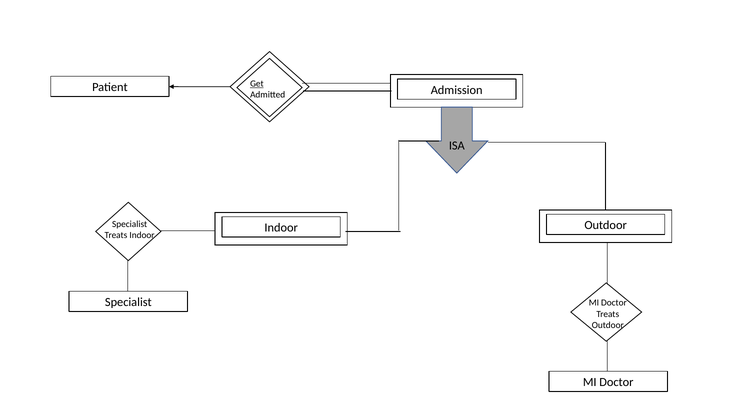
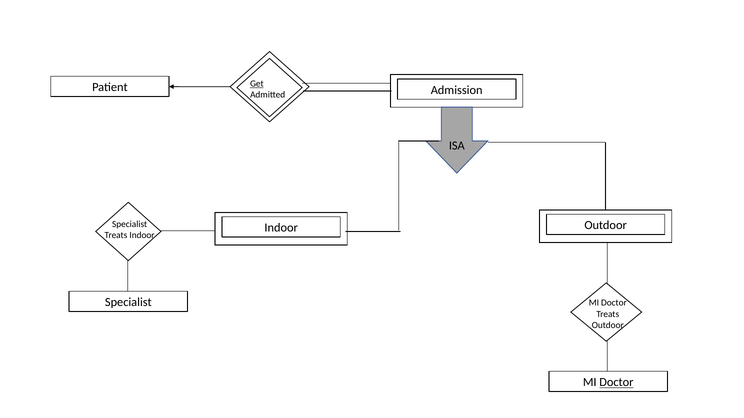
Doctor underline: none -> present (616, 383)
